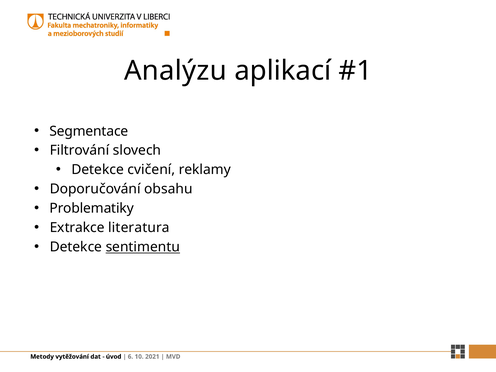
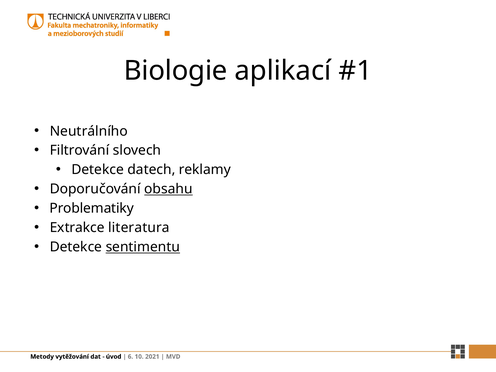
Analýzu: Analýzu -> Biologie (176, 71)
Segmentace: Segmentace -> Neutrálního (89, 131)
cvičení: cvičení -> datech (151, 170)
obsahu underline: none -> present (168, 189)
